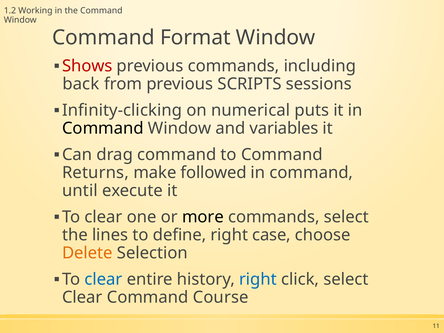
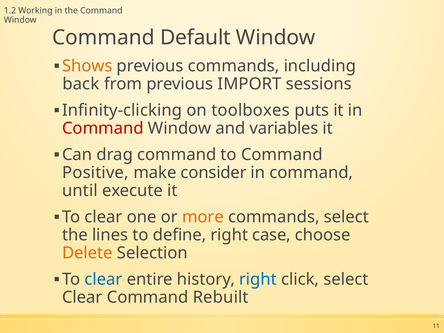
Format: Format -> Default (195, 37)
Shows colour: red -> orange (87, 66)
SCRIPTS: SCRIPTS -> IMPORT (250, 84)
numerical: numerical -> toolboxes (251, 110)
Command colour: black -> red (103, 128)
Returns: Returns -> Positive (95, 173)
followed: followed -> consider (214, 173)
more colour: black -> orange (203, 217)
Course: Course -> Rebuilt (221, 297)
